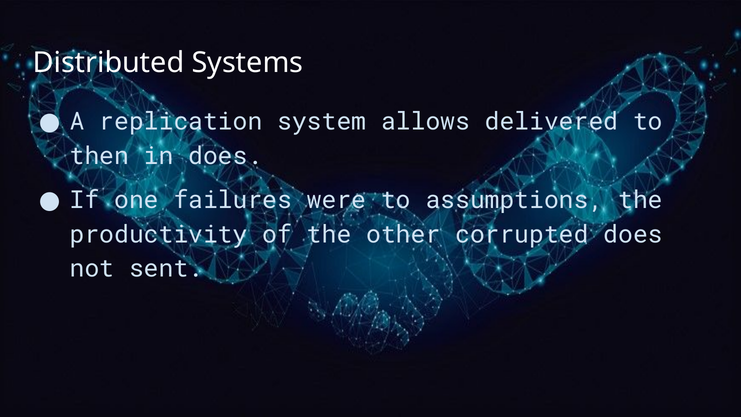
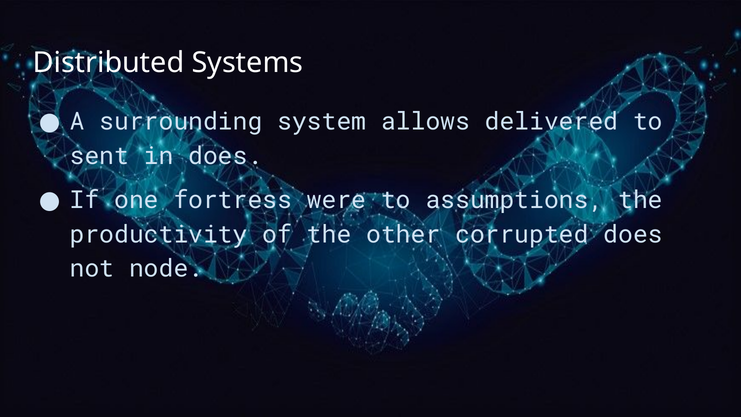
replication: replication -> surrounding (181, 122)
then: then -> sent (99, 156)
failures: failures -> fortress (233, 200)
sent: sent -> node (166, 268)
